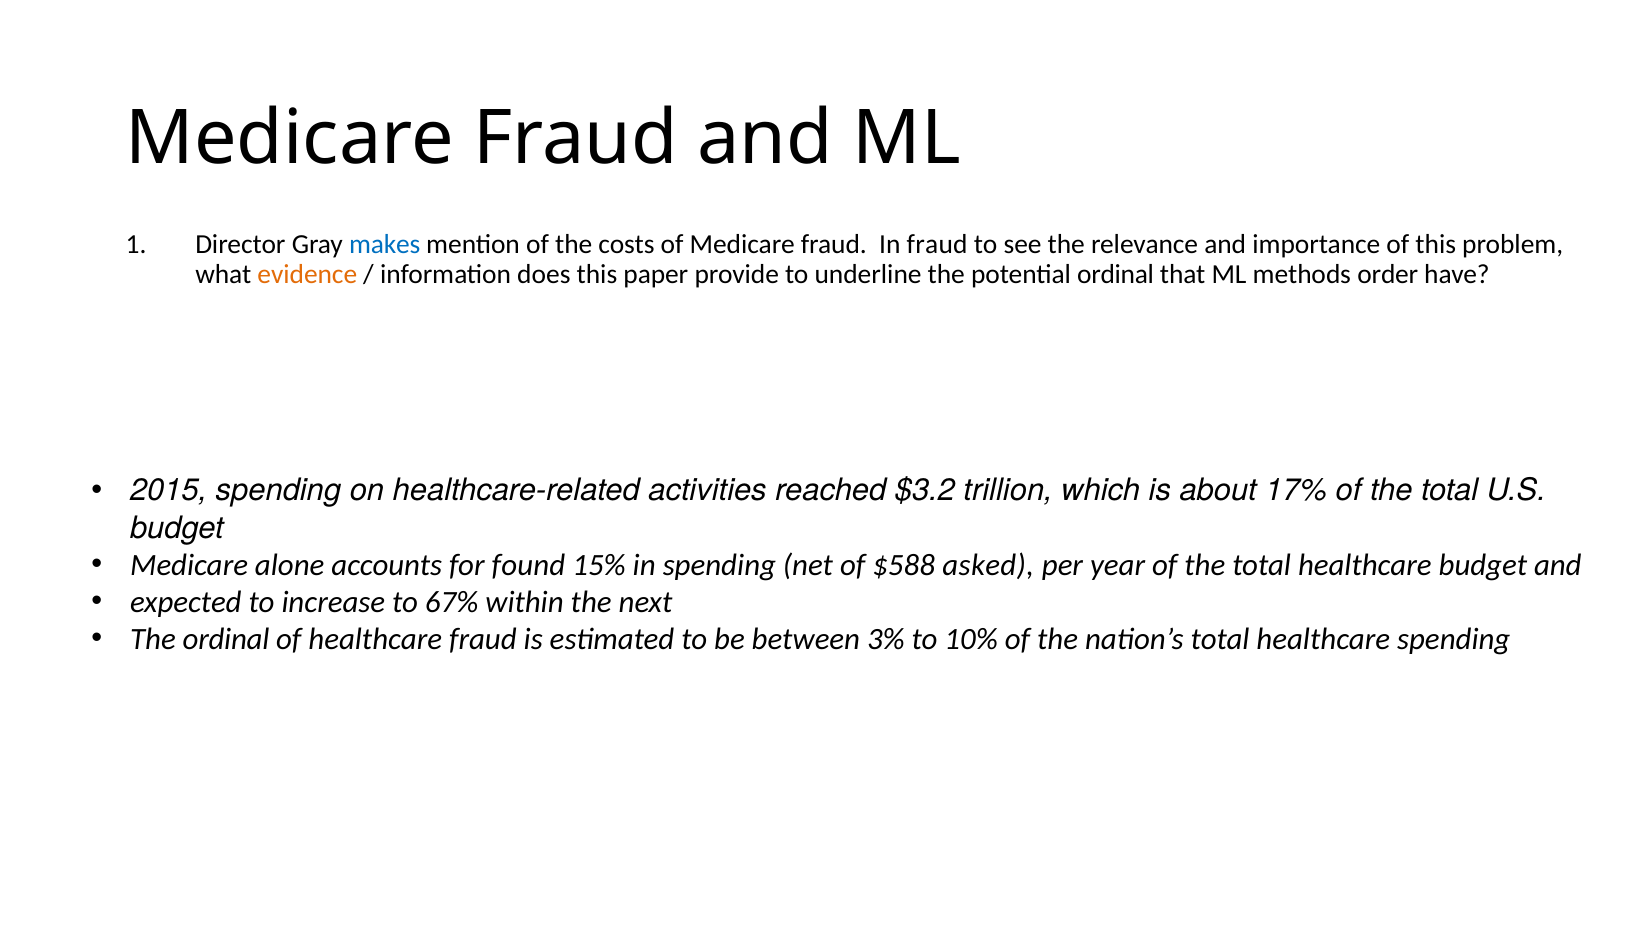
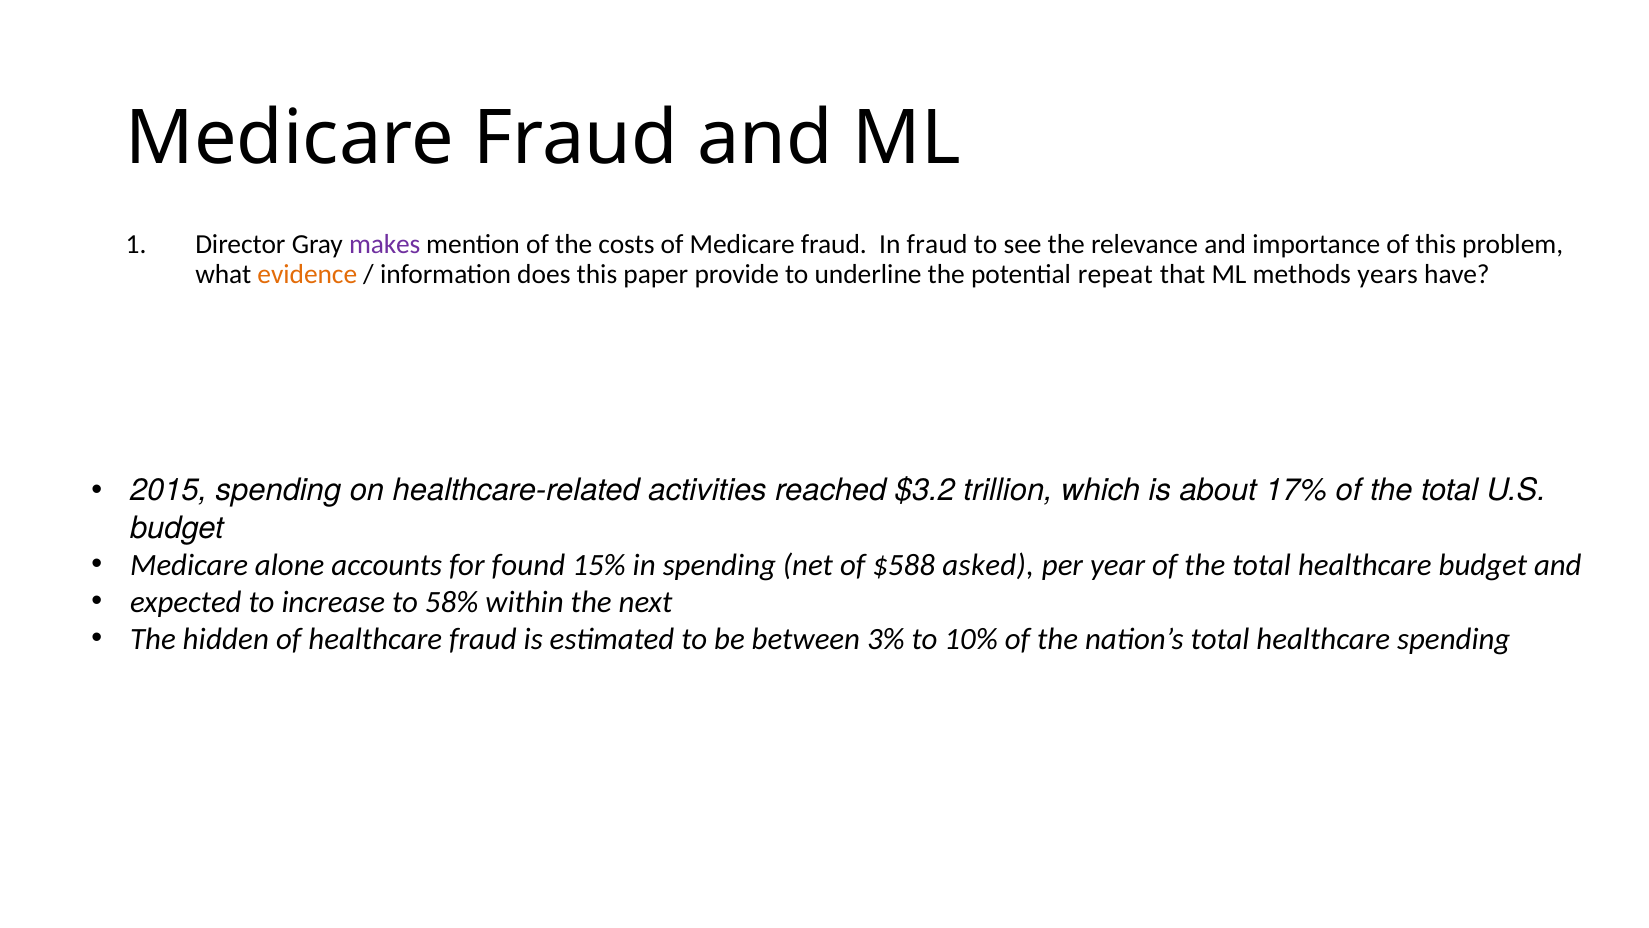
makes colour: blue -> purple (385, 245)
potential ordinal: ordinal -> repeat (1115, 274)
order: order -> years (1388, 274)
67%: 67% -> 58% (452, 602)
The ordinal: ordinal -> hidden (226, 639)
